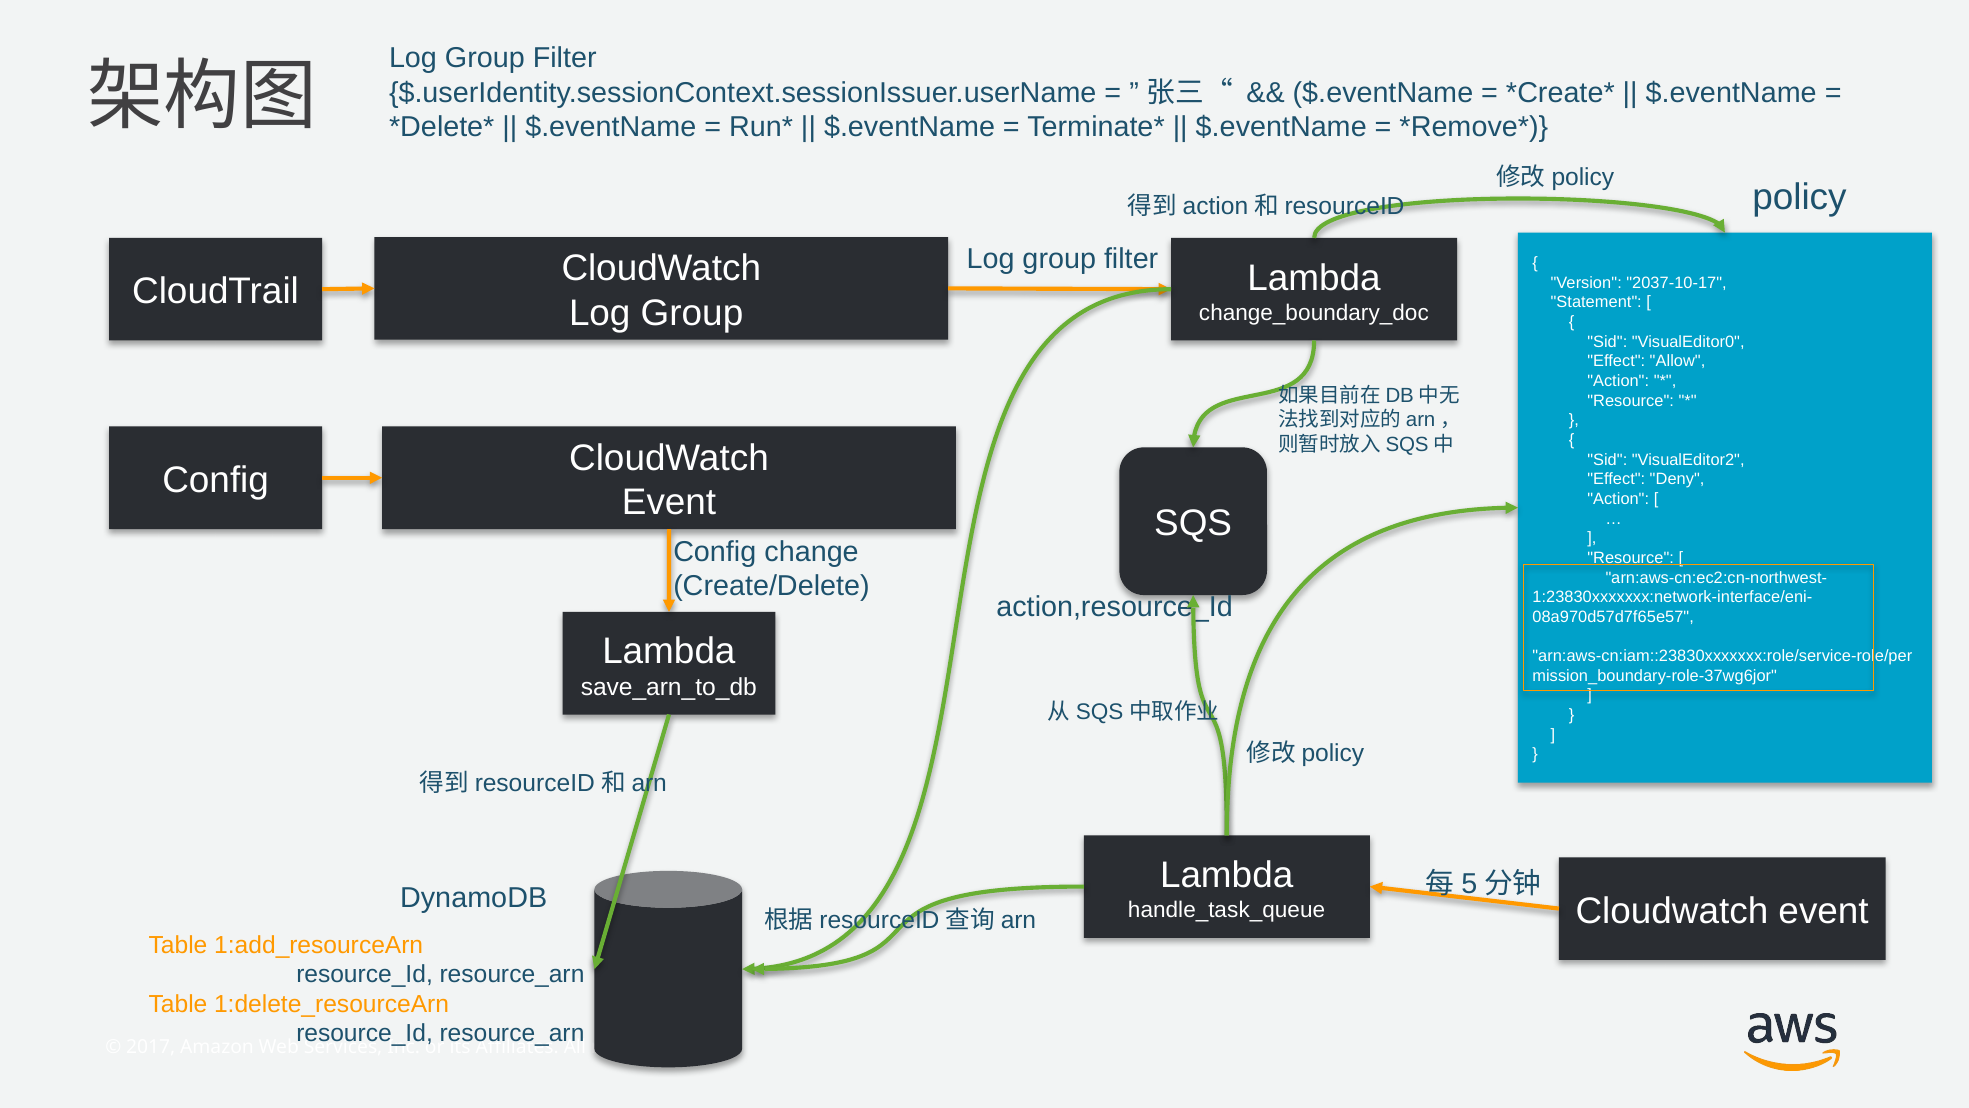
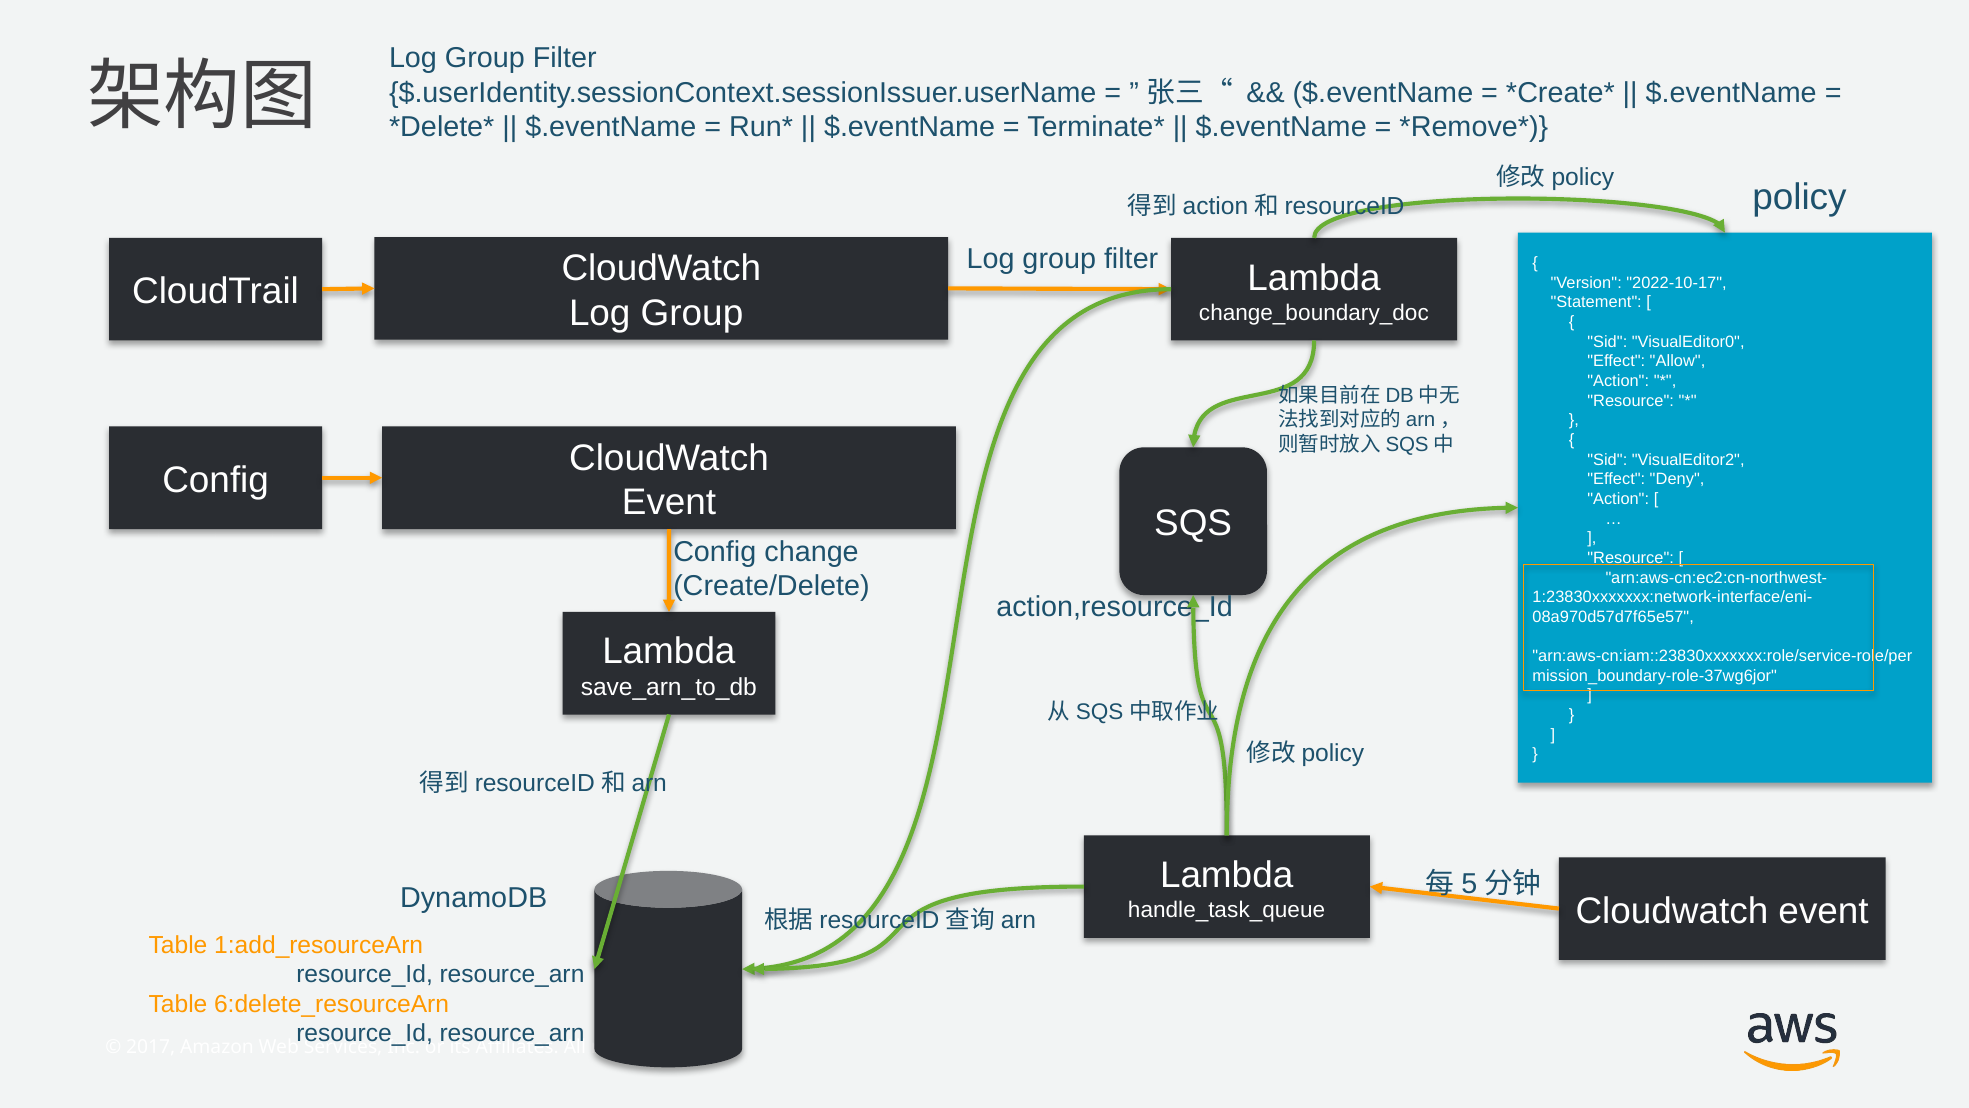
2037-10-17: 2037-10-17 -> 2022-10-17 (1677, 283)
1:delete_resourceArn: 1:delete_resourceArn -> 6:delete_resourceArn (332, 1004)
